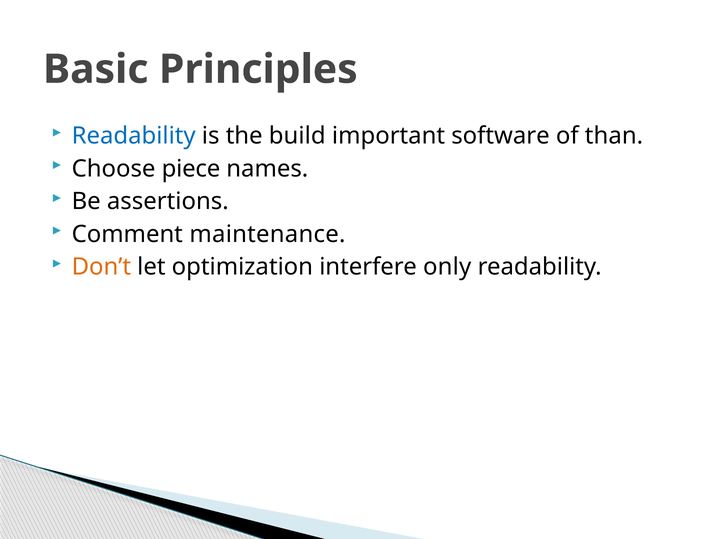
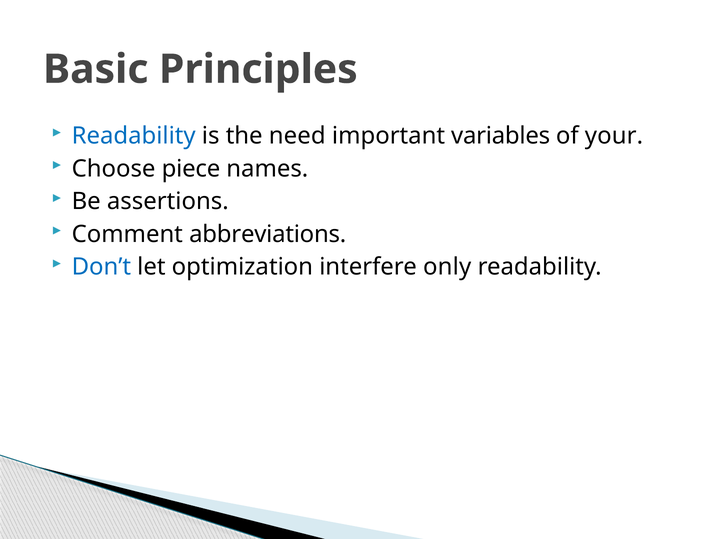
build: build -> need (297, 136)
software: software -> variables (501, 136)
than: than -> your (614, 136)
maintenance: maintenance -> abbreviations (268, 234)
Don’t colour: orange -> blue (101, 267)
